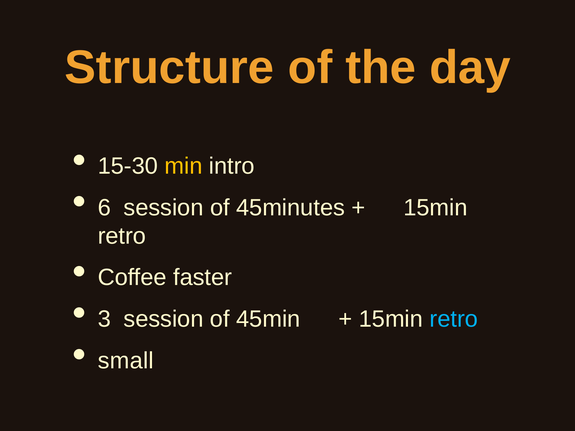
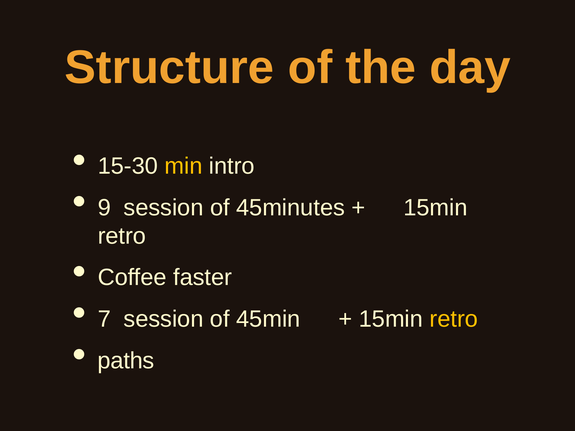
6: 6 -> 9 (104, 208)
3: 3 -> 7 (104, 319)
retro colour: light blue -> yellow (454, 319)
small: small -> paths (126, 361)
